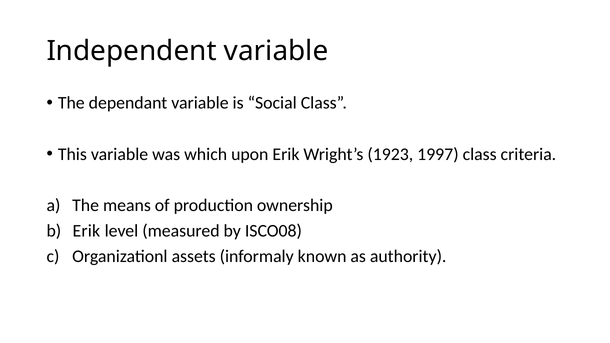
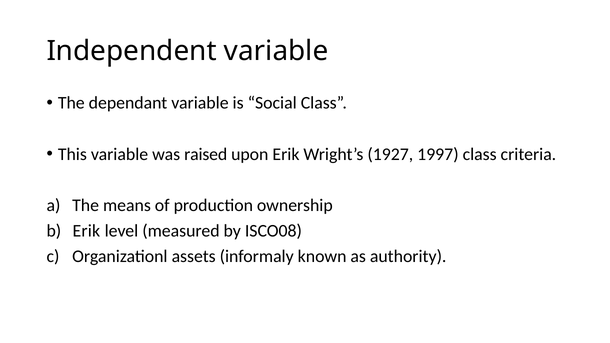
which: which -> raised (206, 154)
1923: 1923 -> 1927 (390, 154)
